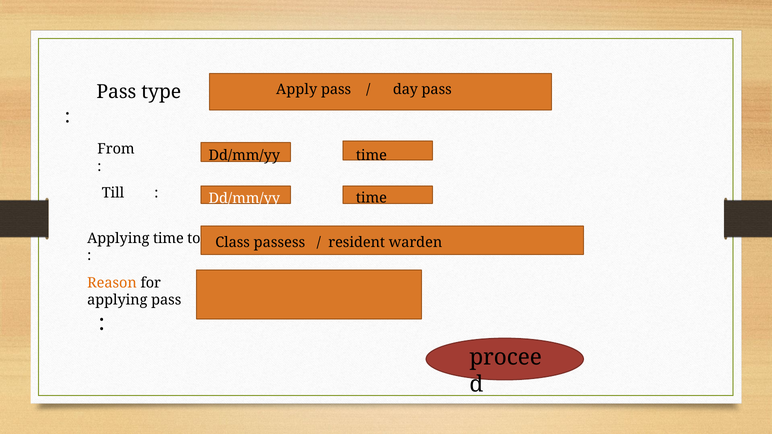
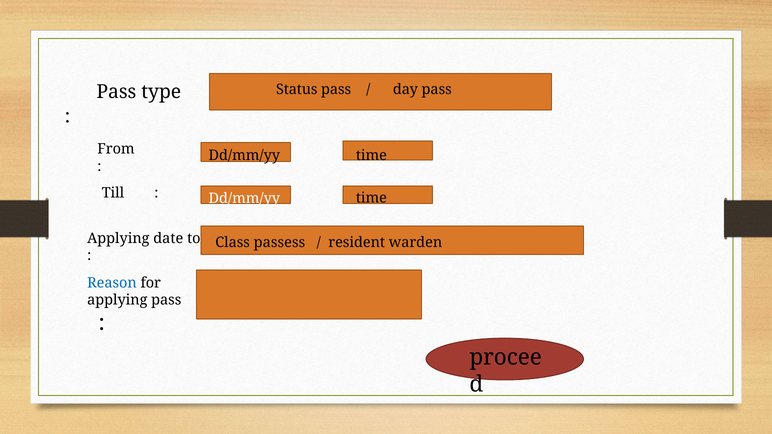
Apply: Apply -> Status (297, 90)
Applying time: time -> date (168, 238)
Reason colour: orange -> blue (112, 283)
